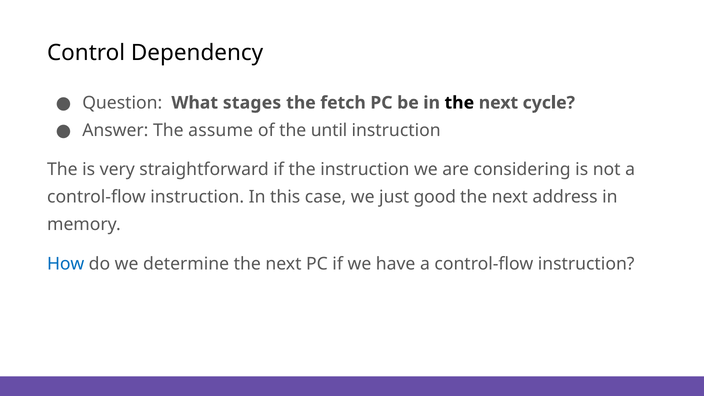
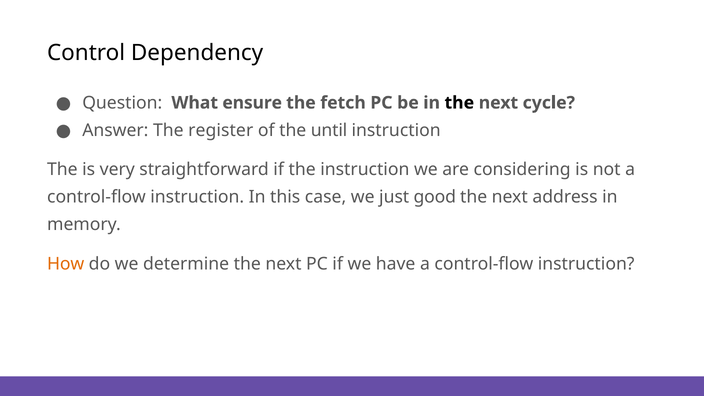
stages: stages -> ensure (252, 103)
assume: assume -> register (221, 130)
How colour: blue -> orange (66, 264)
